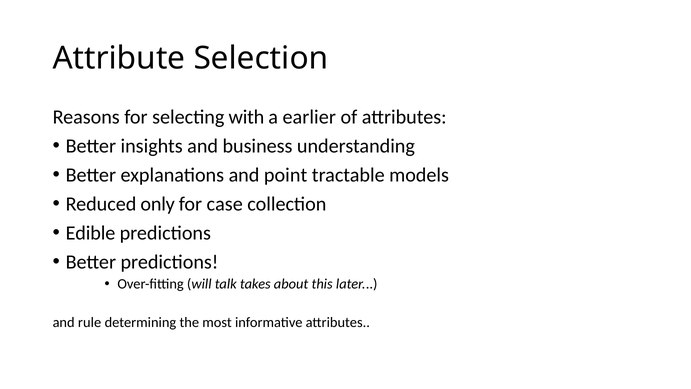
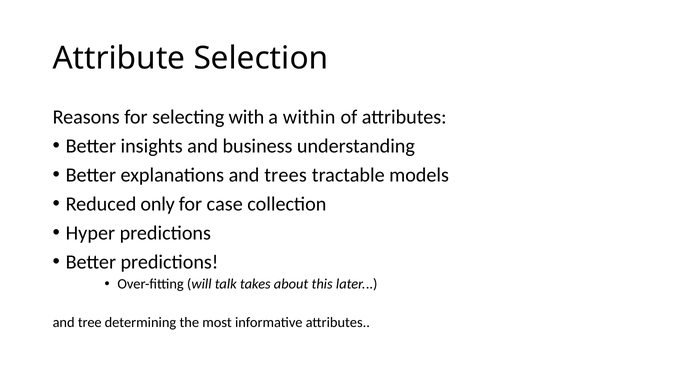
earlier: earlier -> within (309, 117)
point: point -> trees (286, 175)
Edible: Edible -> Hyper (90, 233)
rule: rule -> tree (90, 322)
